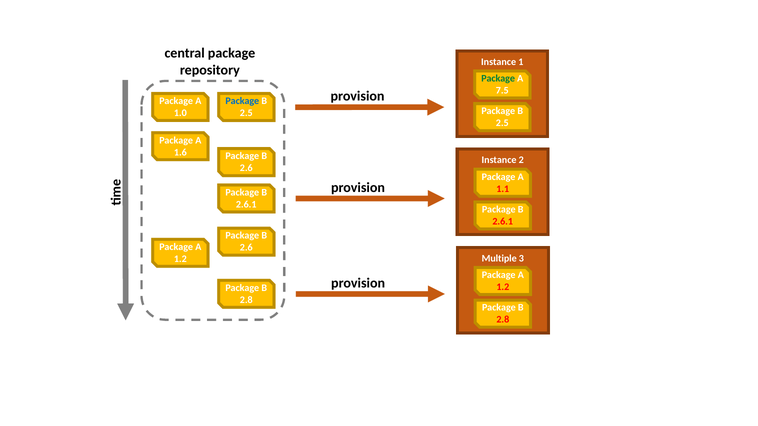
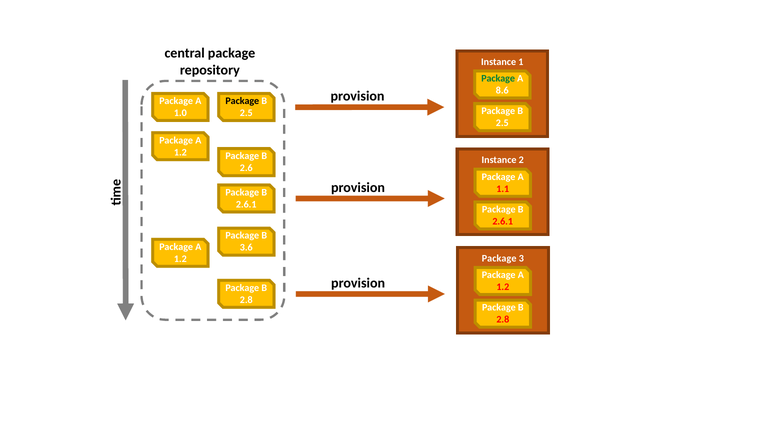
7.5: 7.5 -> 8.6 (502, 91)
Package colour: blue -> black (242, 101)
1.6: 1.6 -> 1.2 (180, 153)
2.6: 2.6 -> 3.6 (246, 248)
Multiple: Multiple -> Package (499, 259)
